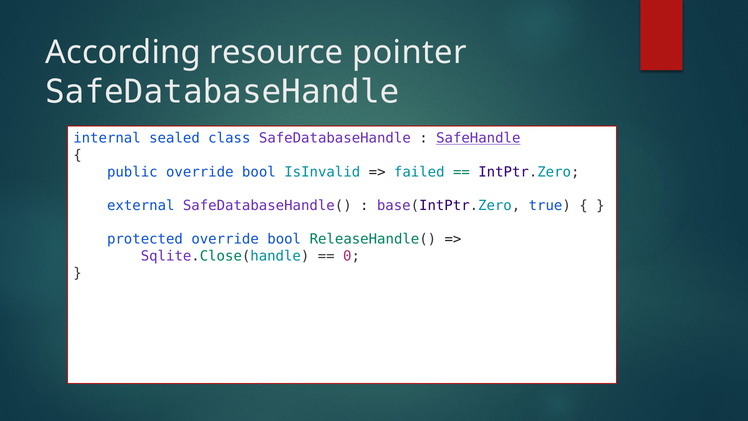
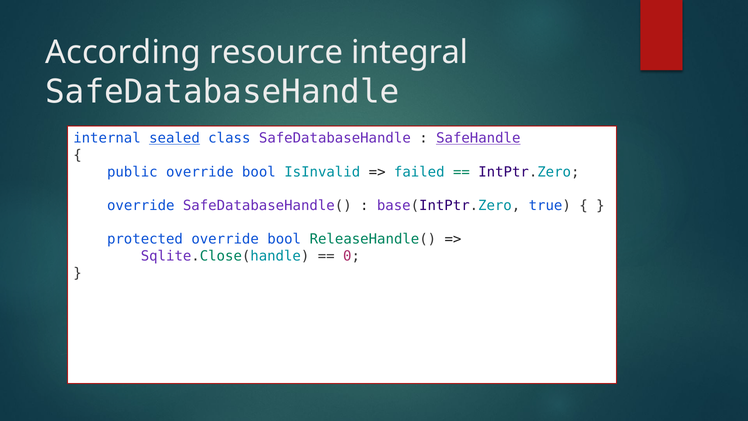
pointer: pointer -> integral (410, 53)
sealed underline: none -> present (174, 138)
external: external -> override (141, 205)
